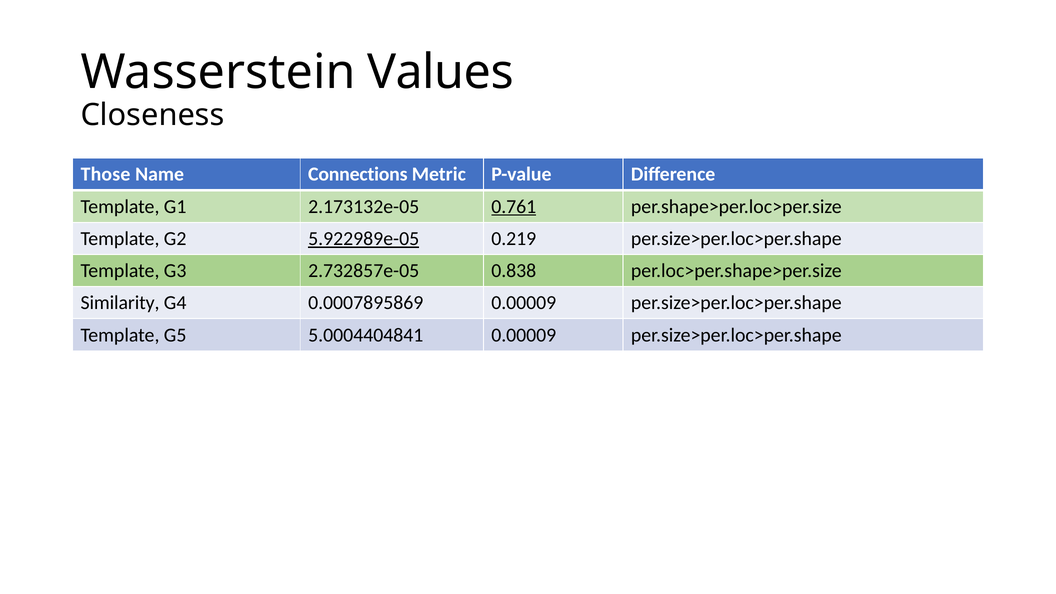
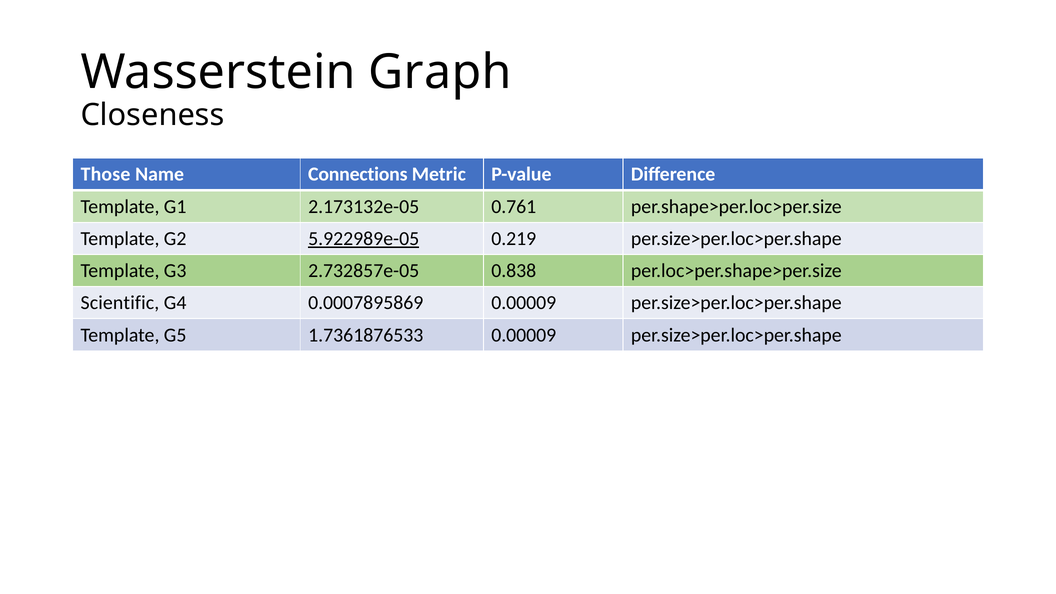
Values: Values -> Graph (440, 72)
0.761 underline: present -> none (514, 207)
Similarity: Similarity -> Scientific (120, 303)
5.0004404841: 5.0004404841 -> 1.7361876533 (366, 335)
